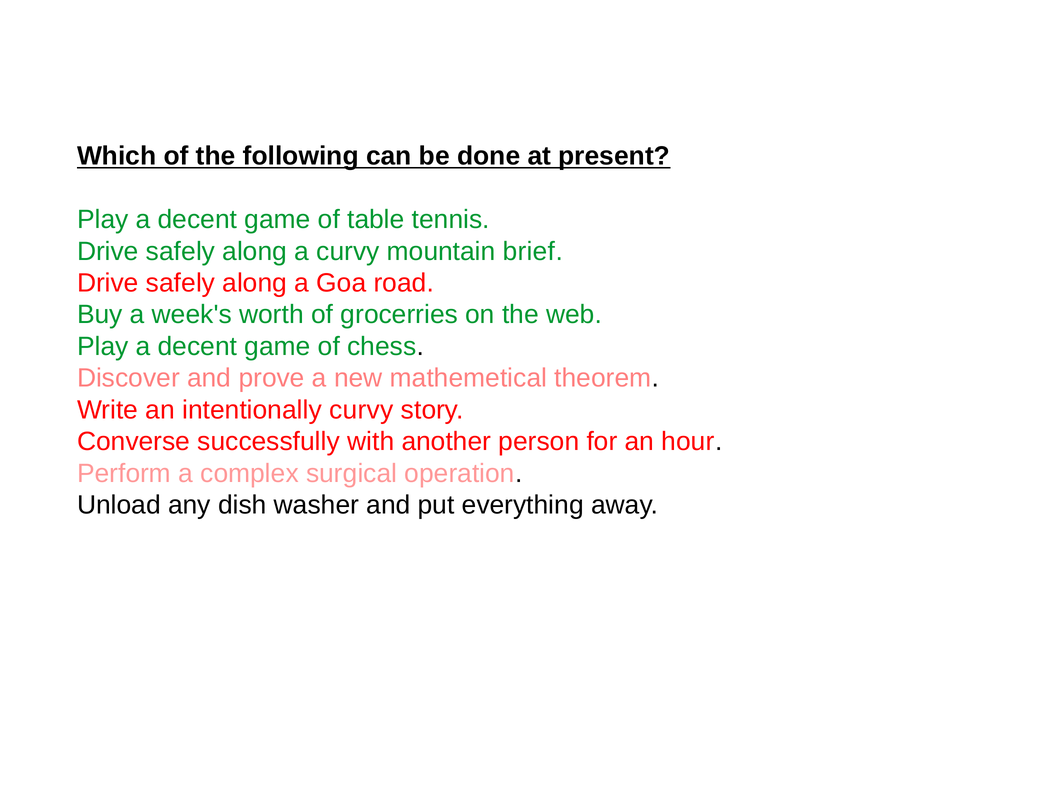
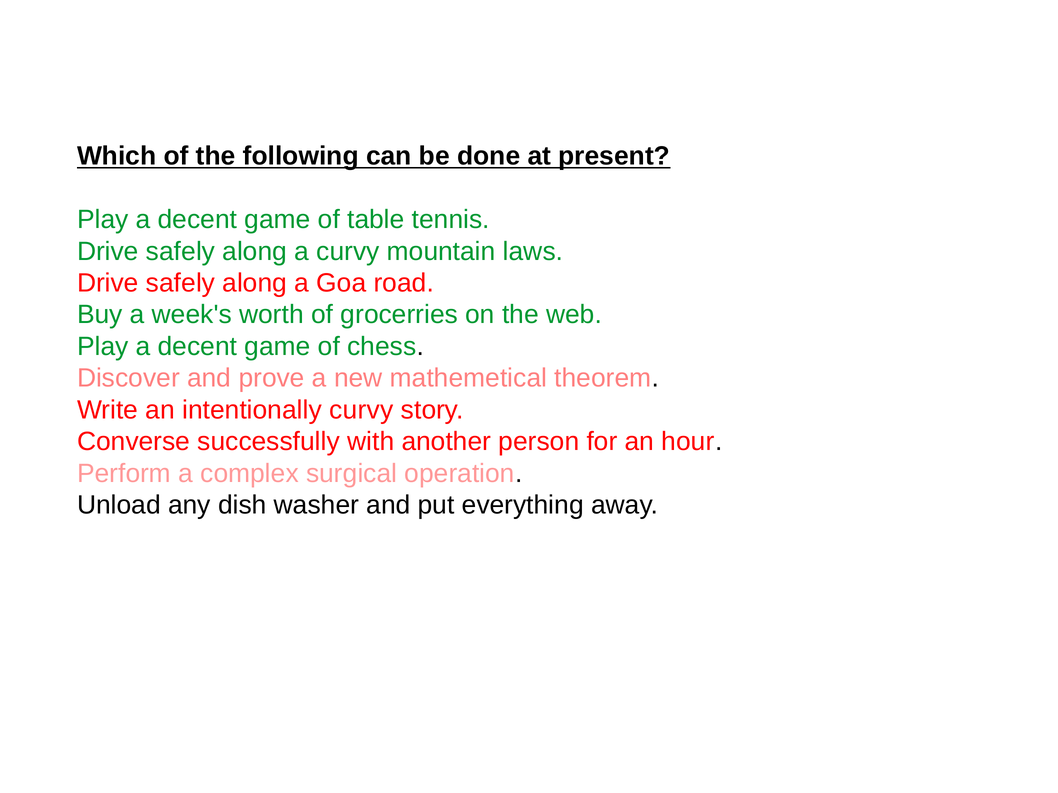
brief: brief -> laws (533, 251)
